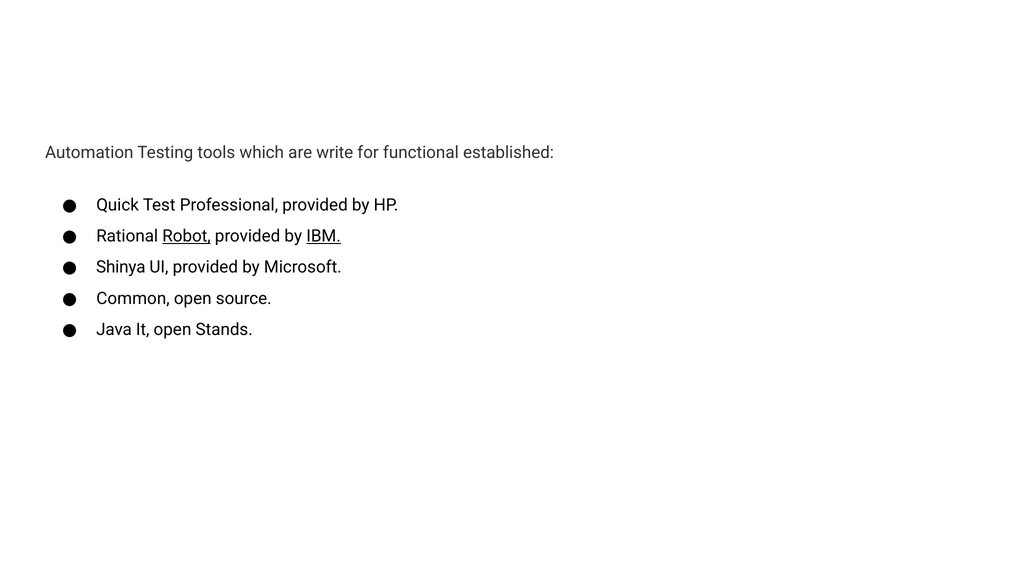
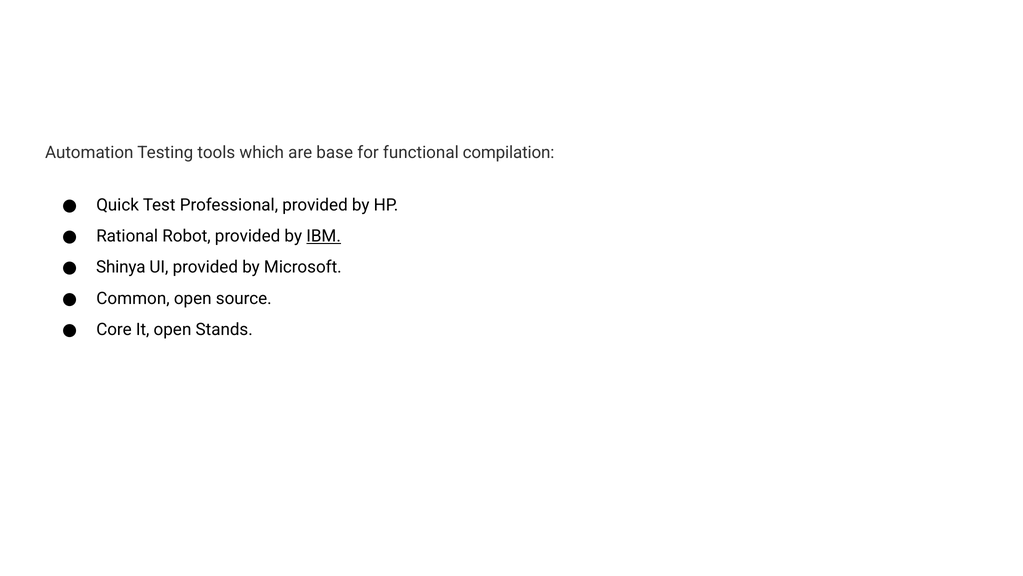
write: write -> base (335, 152)
established: established -> compilation (509, 152)
Robot underline: present -> none (186, 236)
Java: Java -> Core (114, 329)
